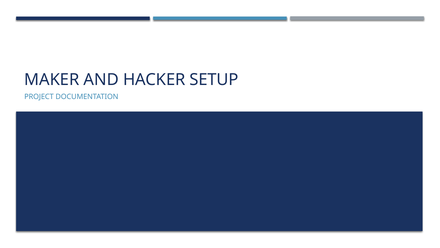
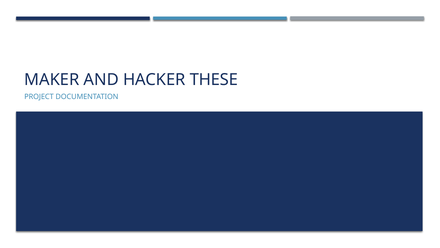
SETUP: SETUP -> THESE (214, 80)
